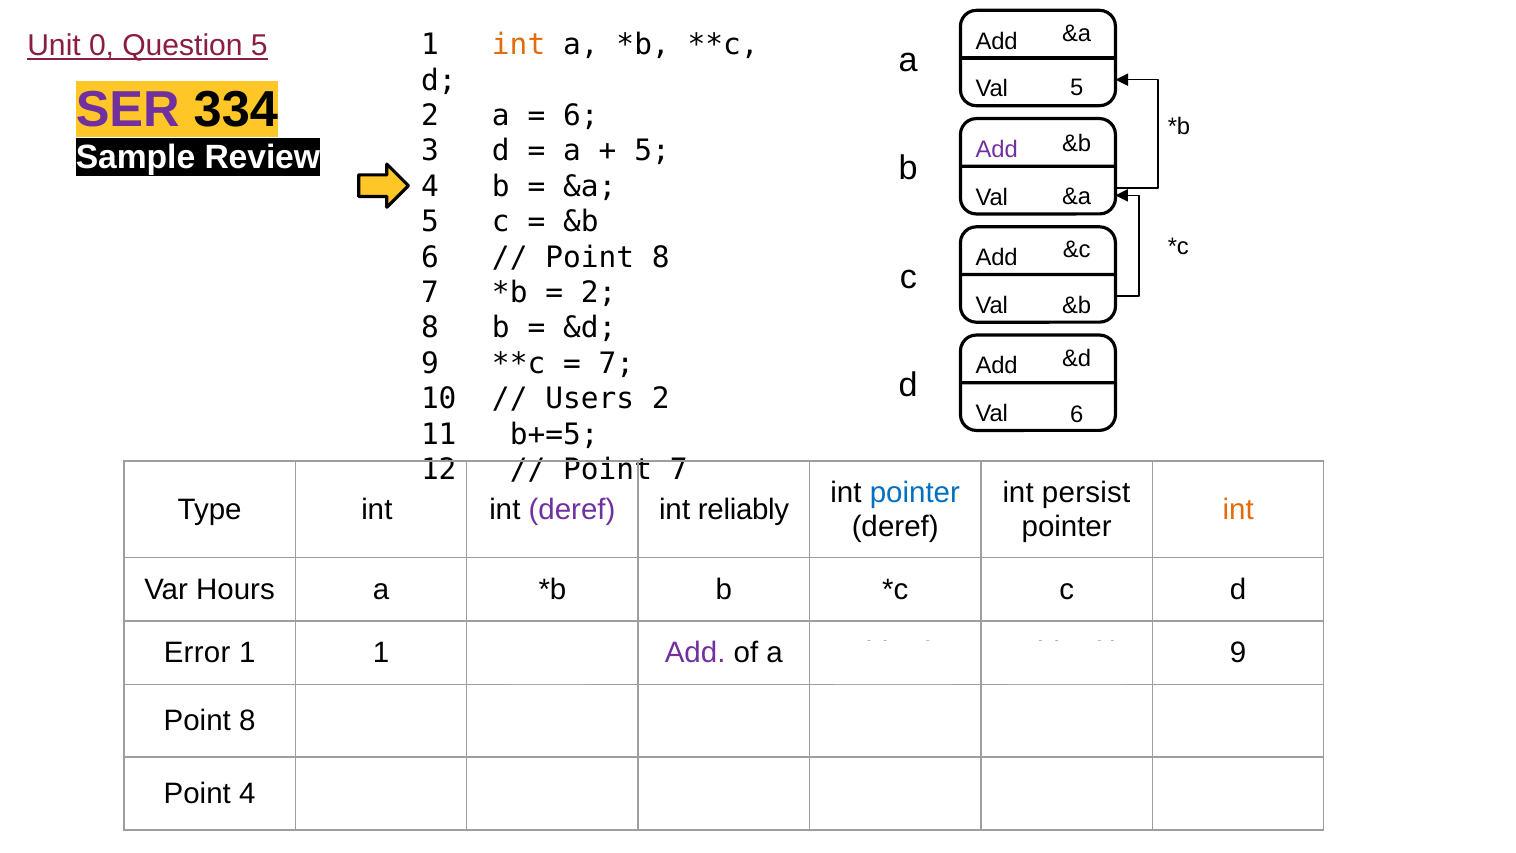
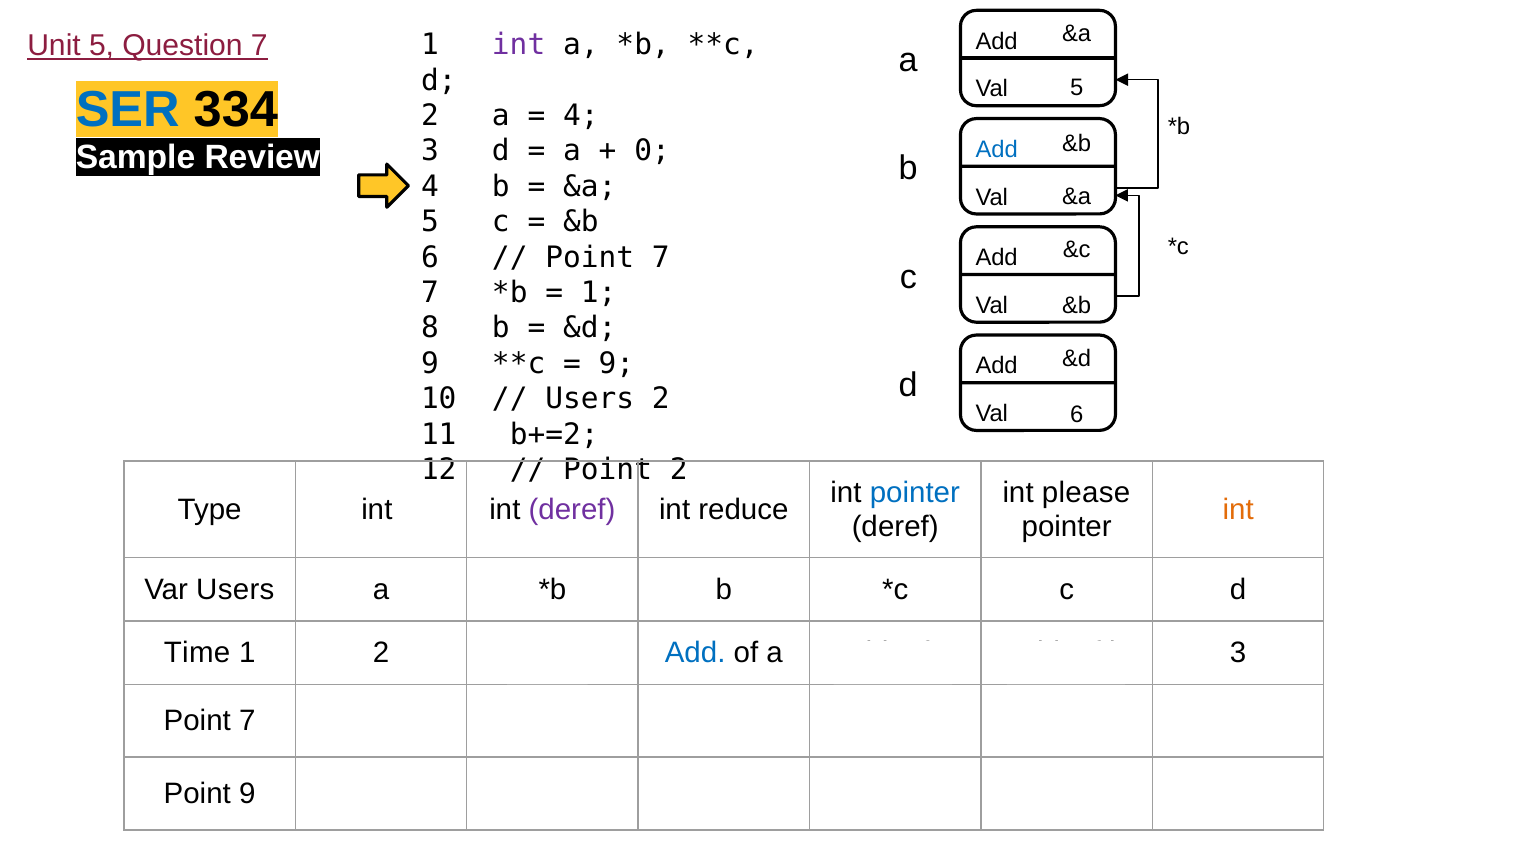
Unit 0: 0 -> 5 (102, 46)
Question 5: 5 -> 7 (259, 46)
int colour: orange -> purple (519, 45)
SER colour: purple -> blue (128, 110)
6: 6 -> 4 (581, 116)
5: 5 -> 0 (652, 151)
Add colour: purple -> blue (997, 150)
8: 8 -> 7 (661, 257)
2: 2 -> 1 (599, 293)
7: 7 -> 9 (616, 363)
b+=5: b+=5 -> b+=2 (554, 434)
Point 7: 7 -> 2 (679, 470)
persist: persist -> please (1086, 493)
reliably: reliably -> reduce (743, 510)
Var Hours: Hours -> Users (235, 590)
Error: Error -> Time (197, 653)
1 1: 1 -> 2 (381, 653)
Add colour: purple -> blue (695, 653)
9: 9 -> 3 (1238, 653)
8: 8 -> 7 (247, 721)
Point 4: 4 -> 9 (247, 794)
